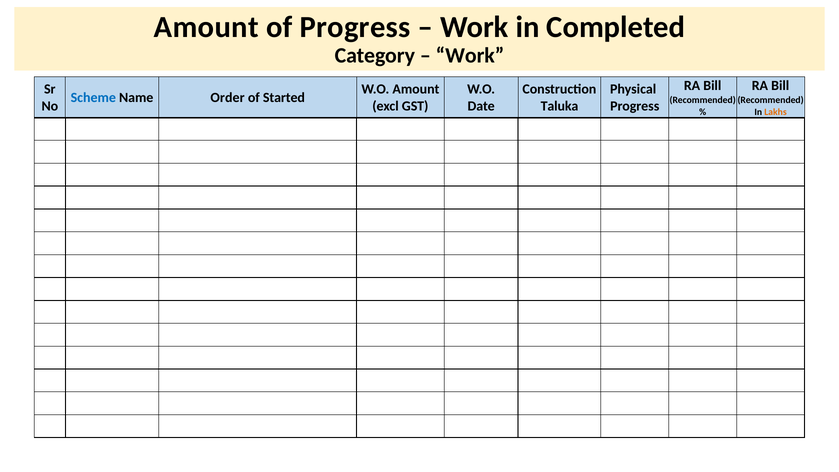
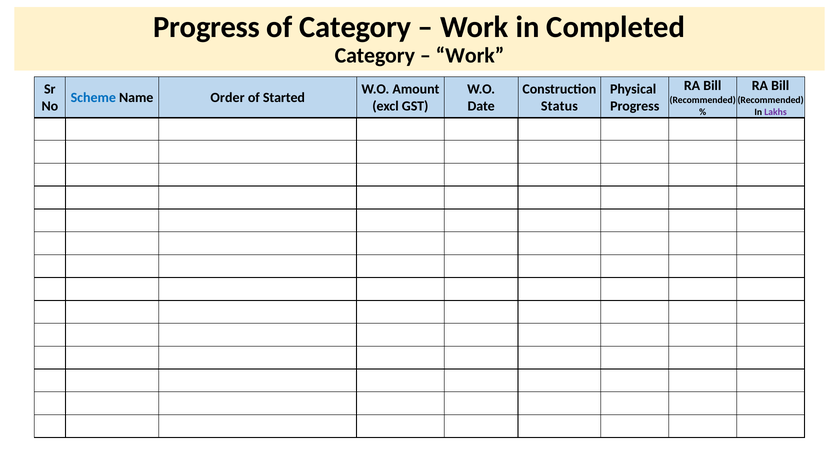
Amount: Amount -> Progress (207, 27)
of Progress: Progress -> Category (355, 27)
Taluka: Taluka -> Status (559, 106)
Lakhs colour: orange -> purple (775, 112)
